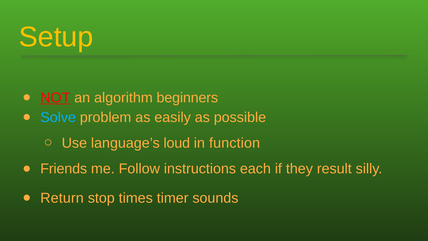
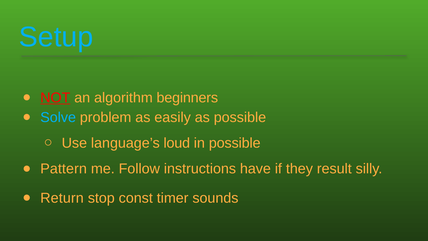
Setup colour: yellow -> light blue (56, 37)
in function: function -> possible (235, 143)
Friends: Friends -> Pattern (64, 169)
each: each -> have (255, 169)
times: times -> const (136, 198)
